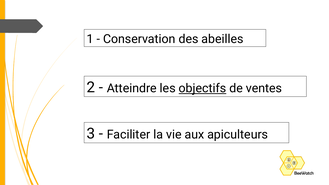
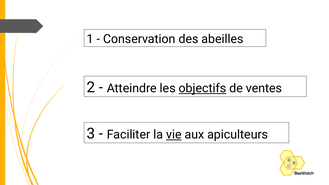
vie underline: none -> present (174, 135)
